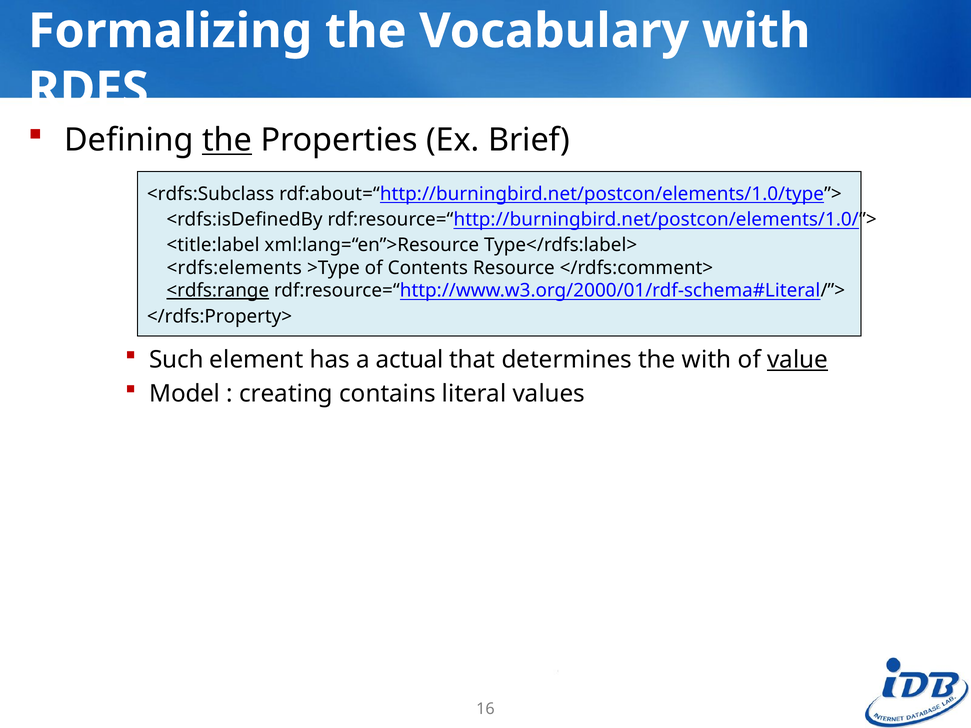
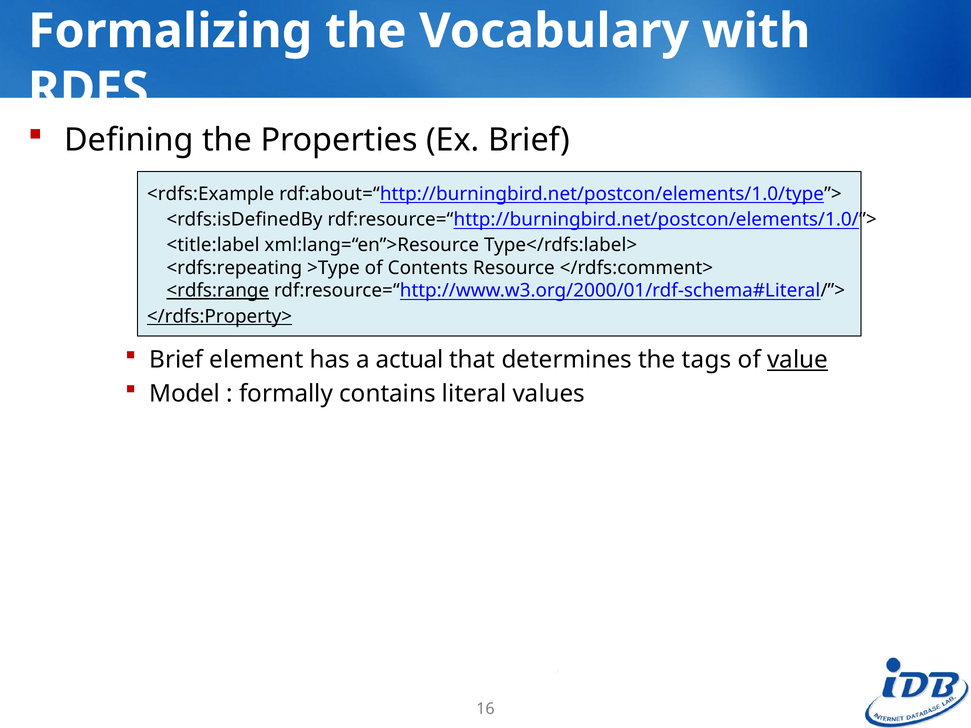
the underline: present -> none (227, 140)
<rdfs:Subclass: <rdfs:Subclass -> <rdfs:Example (211, 194)
<rdfs:elements: <rdfs:elements -> <rdfs:repeating (234, 268)
</rdfs:Property> underline: none -> present (220, 316)
Such: Such -> Brief (176, 360)
the with: with -> tags (707, 360)
creating: creating -> formally (286, 394)
